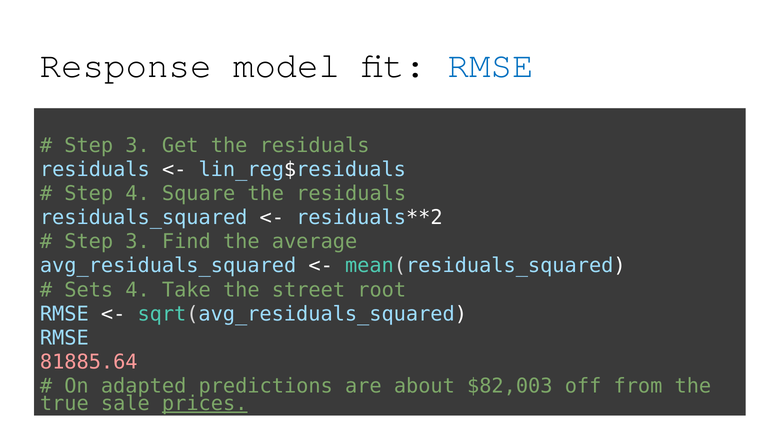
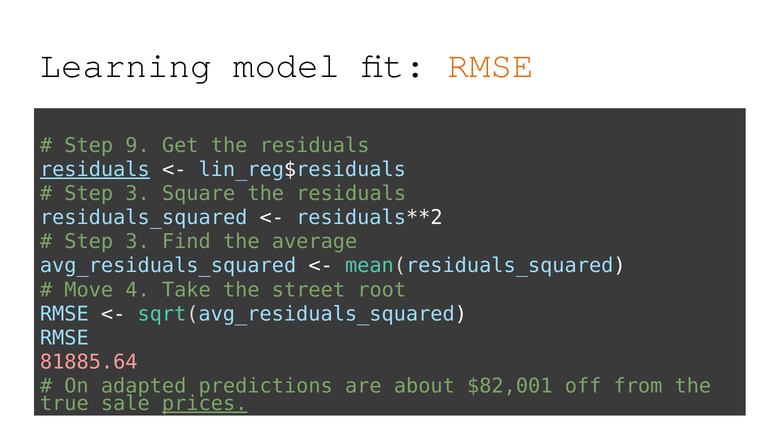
Response: Response -> Learning (126, 66)
RMSE colour: blue -> orange (491, 66)
3: 3 -> 9 (138, 145)
residuals underline: none -> present (95, 169)
4: 4 -> 3 (138, 193)
Sets: Sets -> Move (89, 290)
$82,003: $82,003 -> $82,001 (510, 386)
